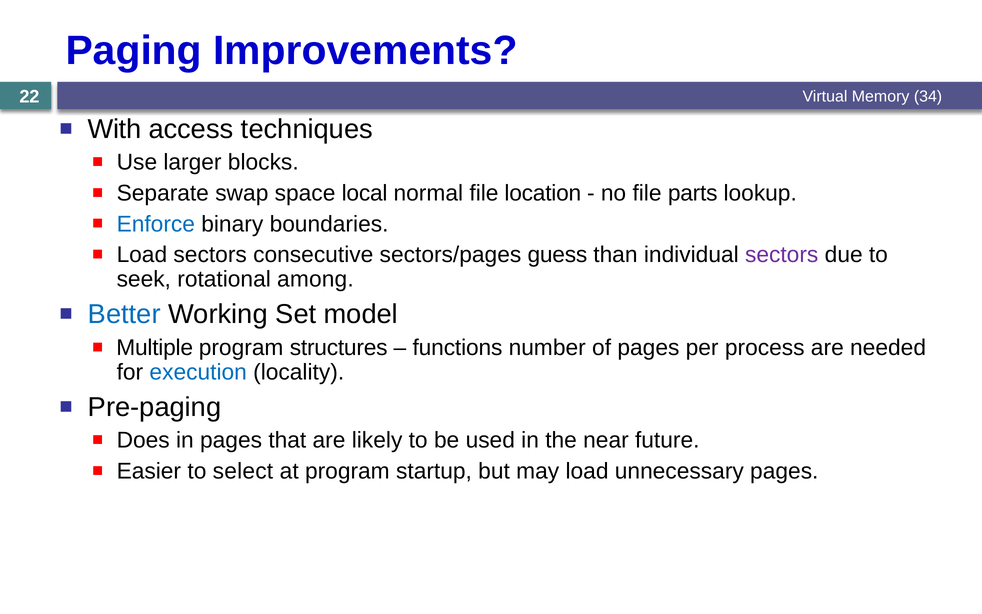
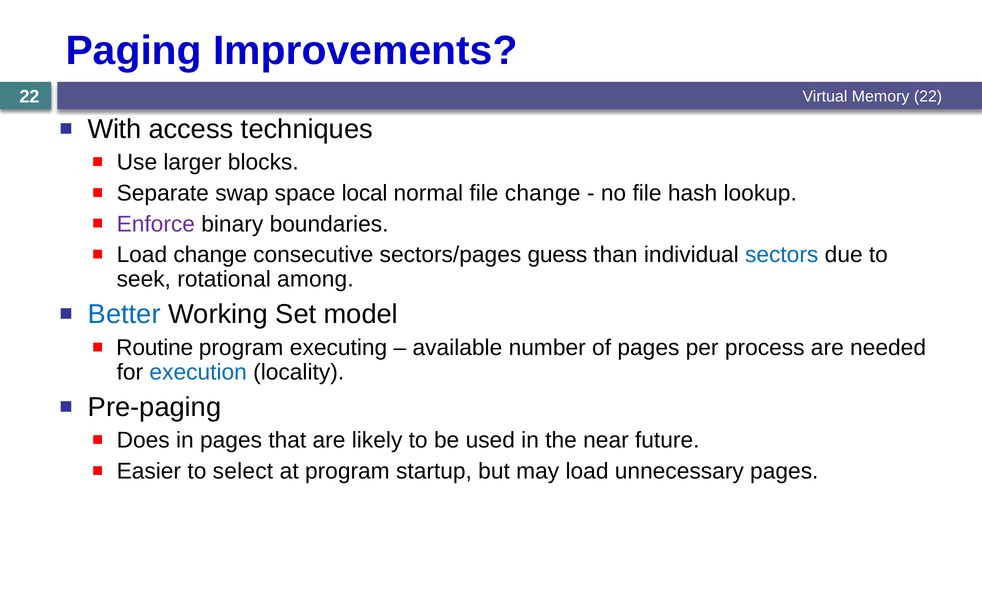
Memory 34: 34 -> 22 (928, 97)
file location: location -> change (543, 193)
parts: parts -> hash (693, 193)
Enforce colour: blue -> purple (156, 224)
Load sectors: sectors -> change (210, 255)
sectors colour: purple -> blue (782, 255)
Multiple: Multiple -> Routine (155, 347)
structures: structures -> executing (339, 347)
functions: functions -> available (457, 347)
